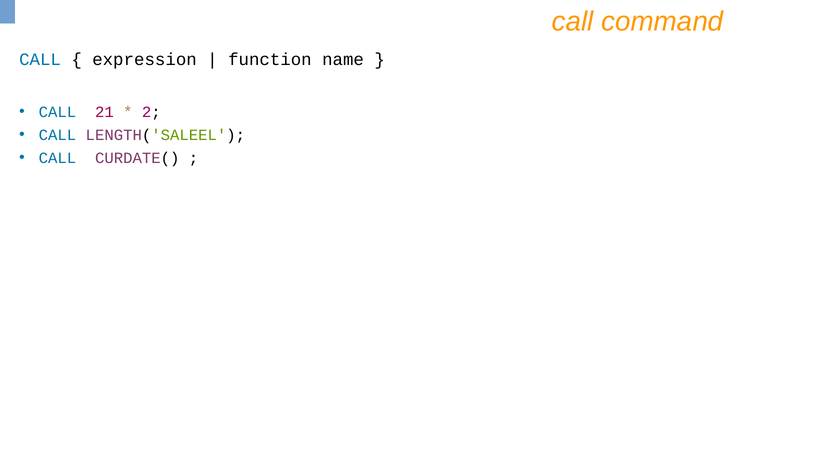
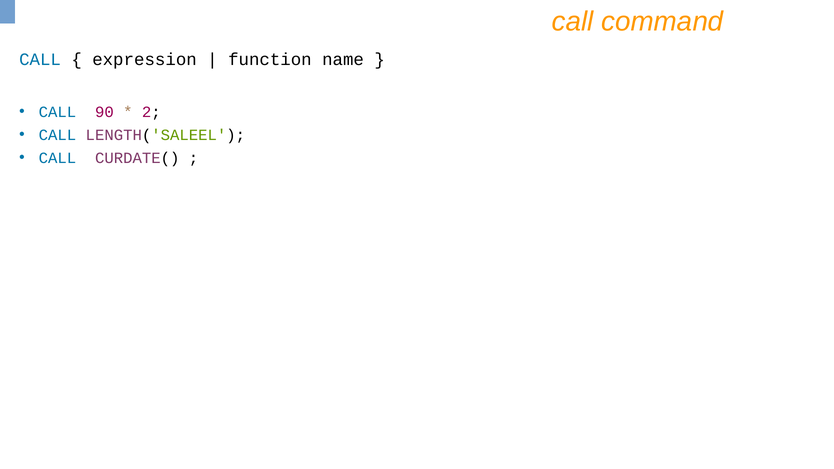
21: 21 -> 90 (104, 112)
